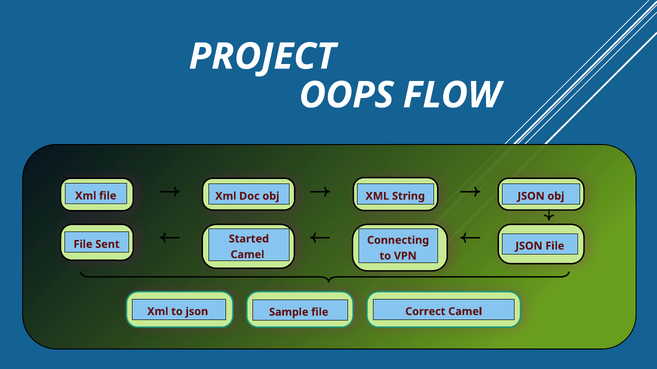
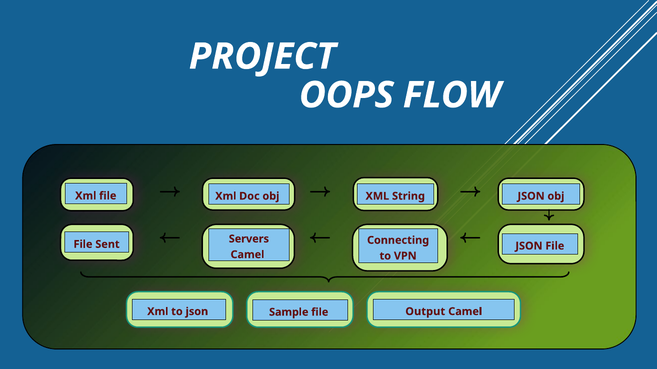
Started: Started -> Servers (249, 239)
Correct: Correct -> Output (425, 312)
